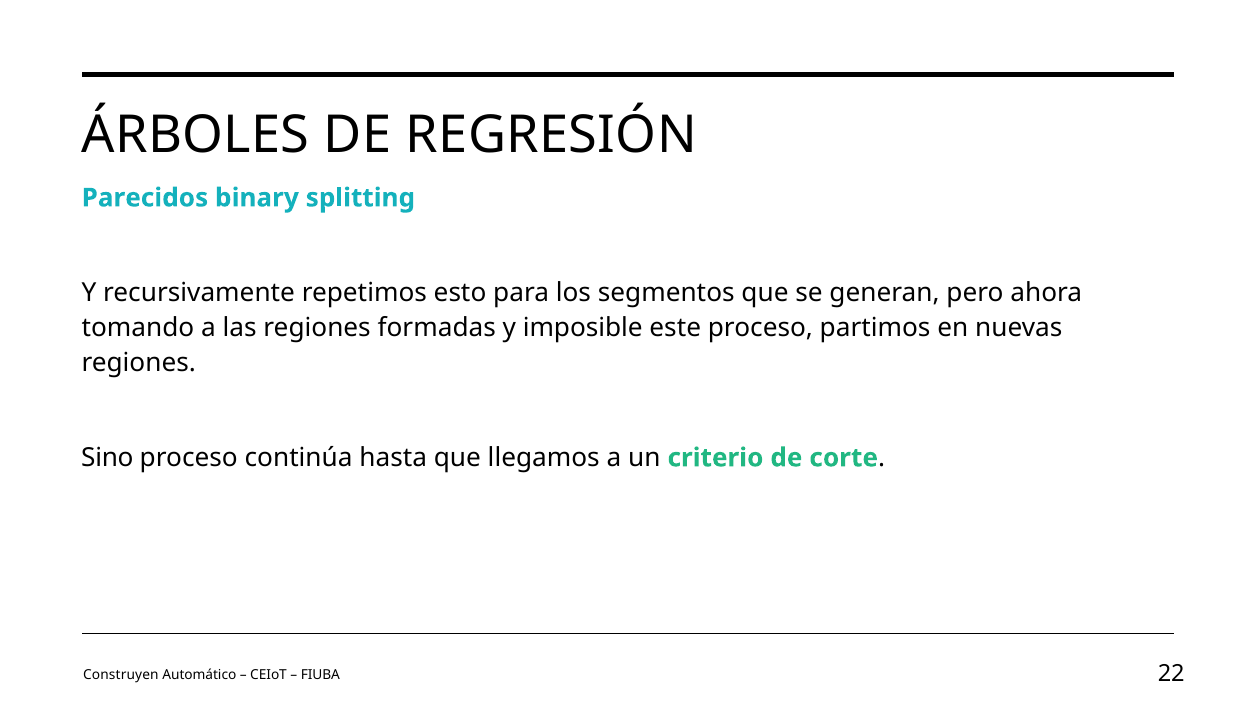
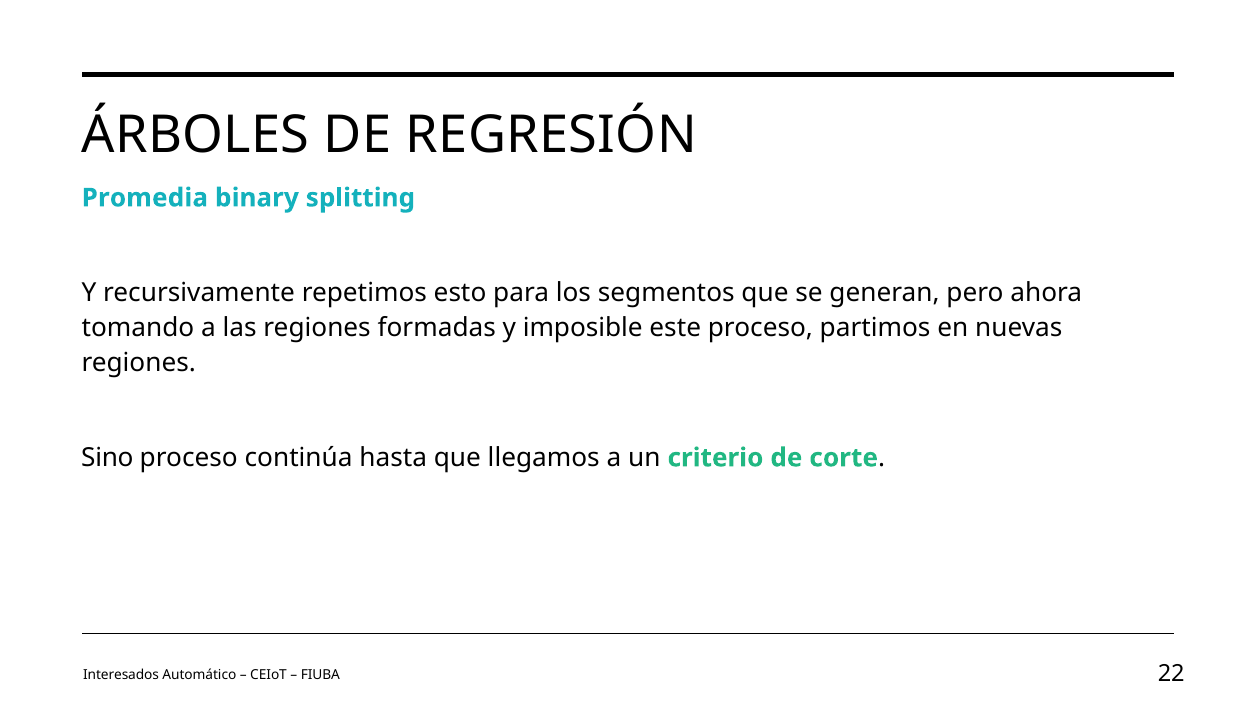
Parecidos: Parecidos -> Promedia (145, 198)
Construyen: Construyen -> Interesados (121, 675)
